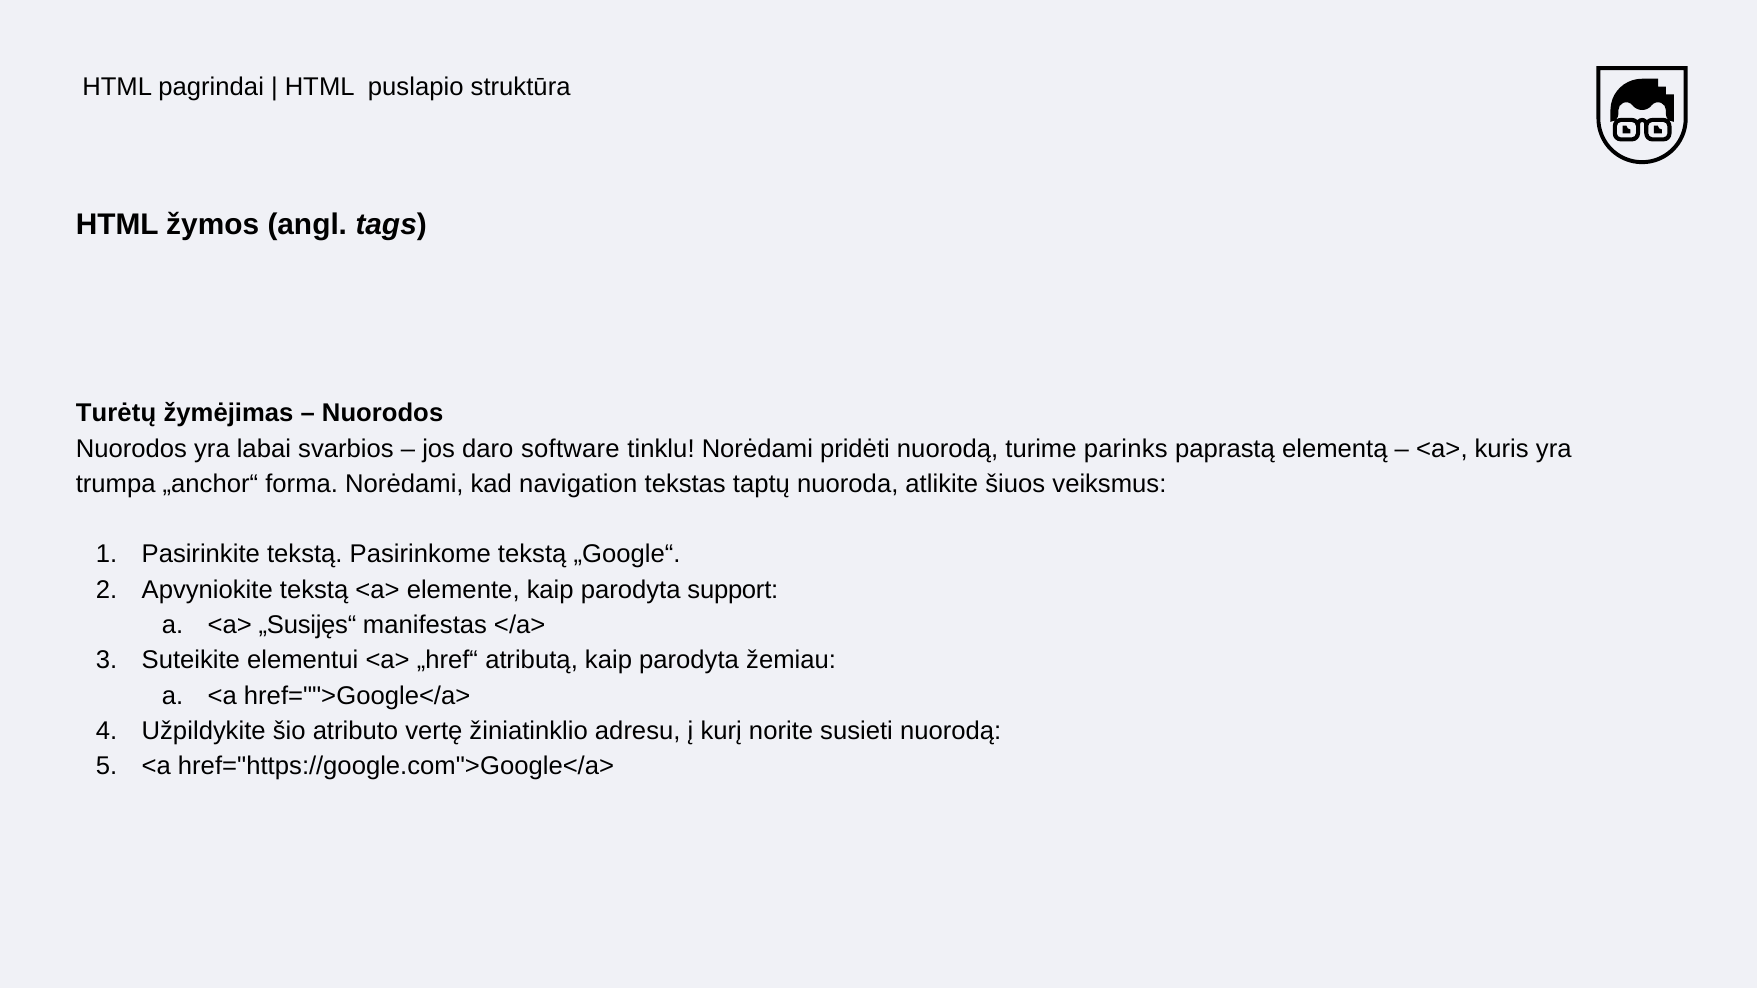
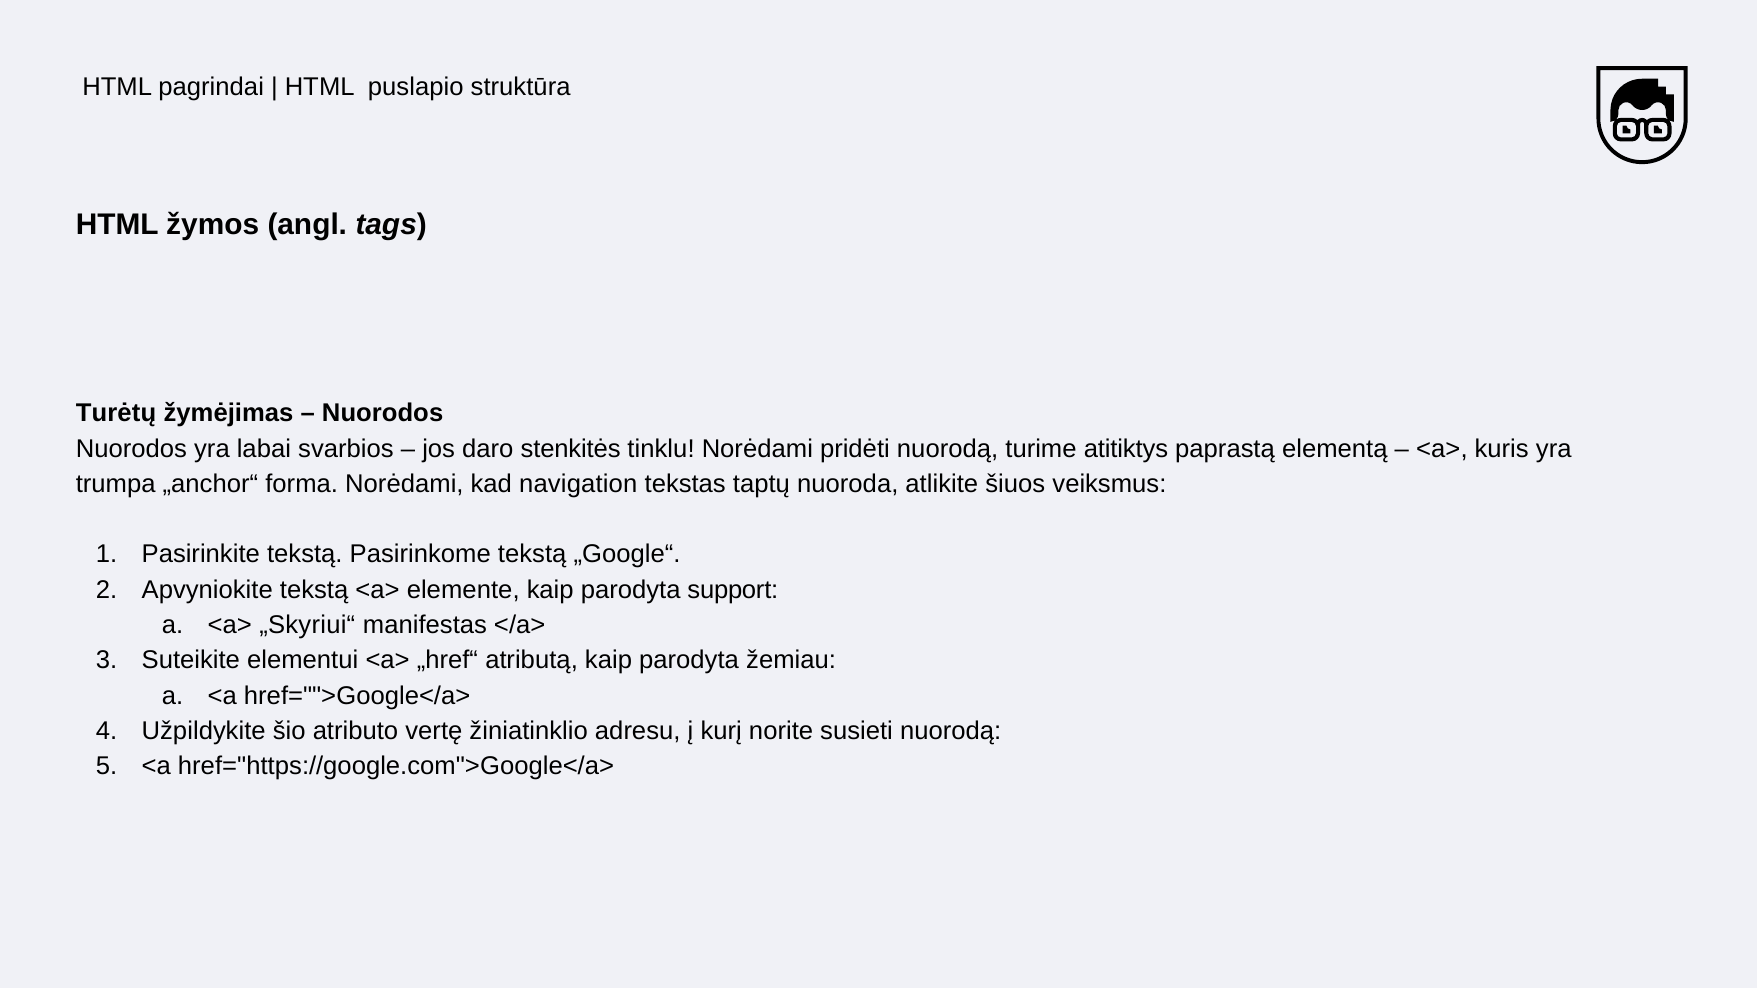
software: software -> stenkitės (571, 449)
parinks: parinks -> atitiktys (1126, 449)
„Susijęs“: „Susijęs“ -> „Skyriui“ (307, 625)
